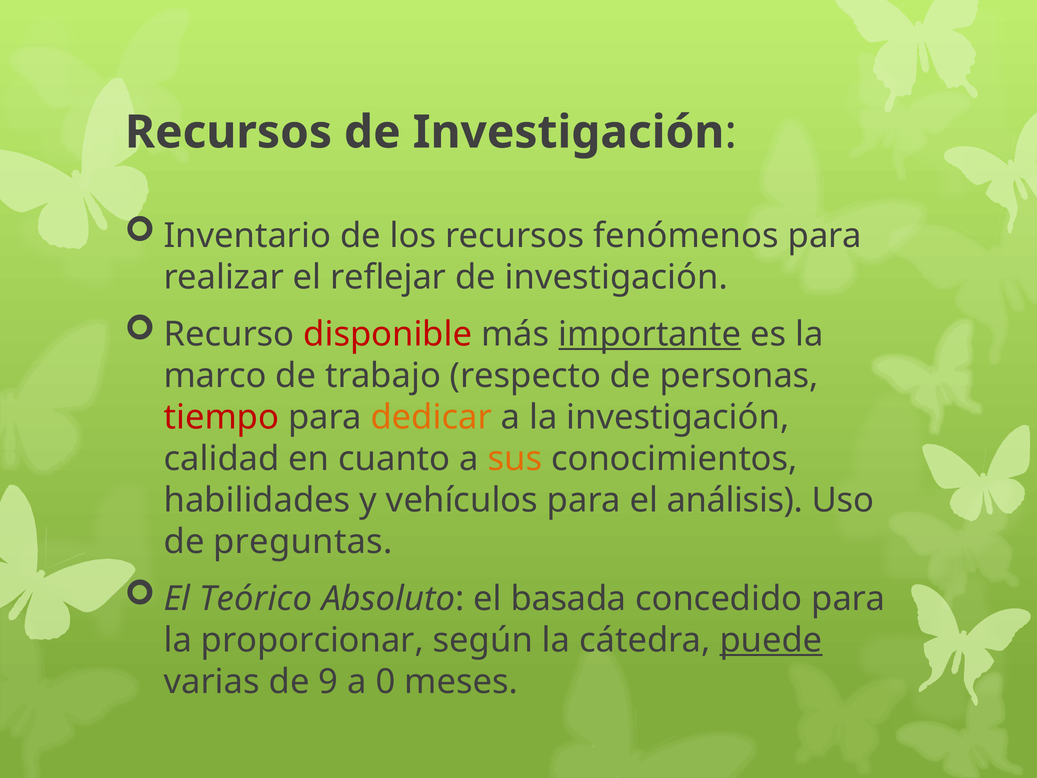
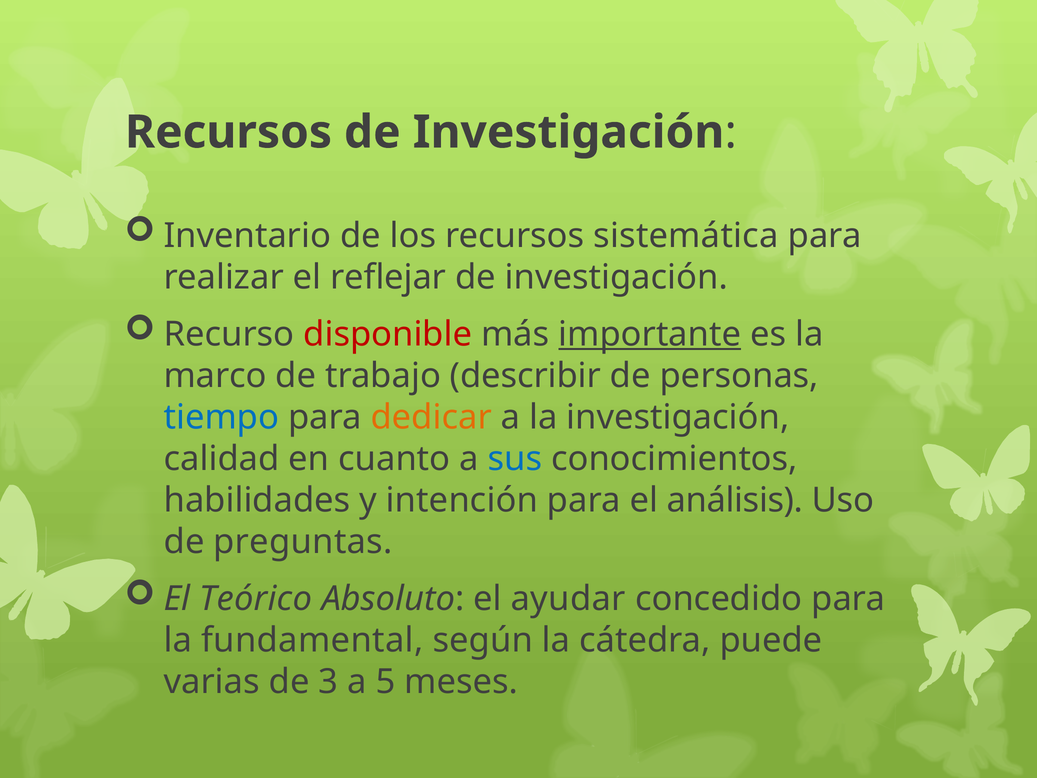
fenómenos: fenómenos -> sistemática (686, 236)
respecto: respecto -> describir (526, 376)
tiempo colour: red -> blue (221, 417)
sus colour: orange -> blue (515, 459)
vehículos: vehículos -> intención (462, 500)
basada: basada -> ayudar (568, 599)
proporcionar: proporcionar -> fundamental (312, 640)
puede underline: present -> none (771, 640)
9: 9 -> 3 (328, 682)
0: 0 -> 5 (386, 682)
